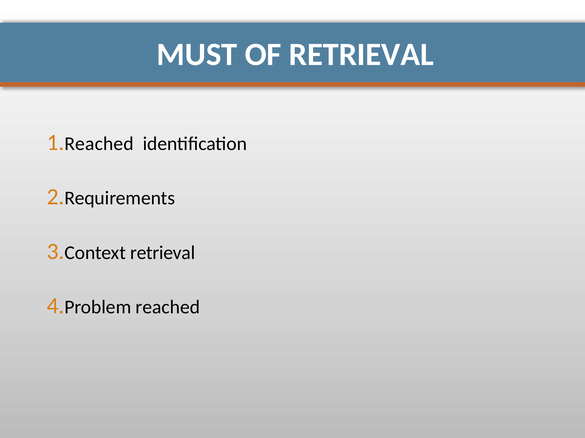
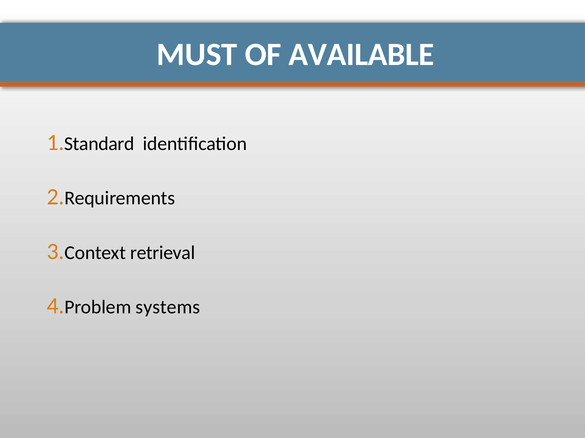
OF RETRIEVAL: RETRIEVAL -> AVAILABLE (361, 55)
Reached: Reached -> Standard (99, 144)
Problem reached: reached -> systems (168, 308)
